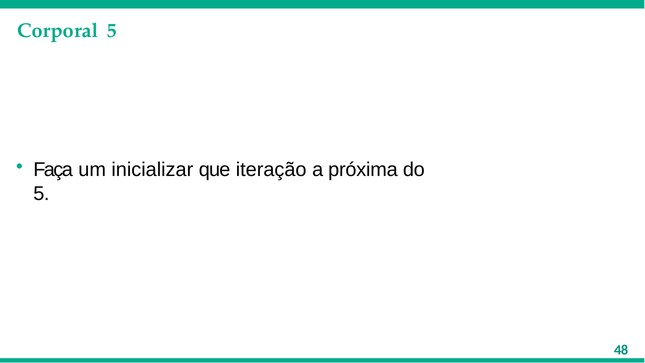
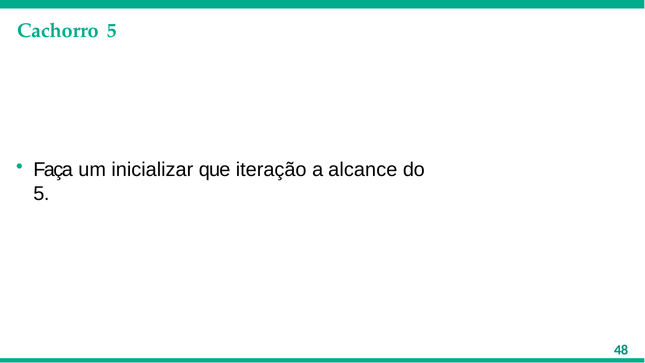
Corporal: Corporal -> Cachorro (58, 31)
próxima: próxima -> alcance (363, 170)
